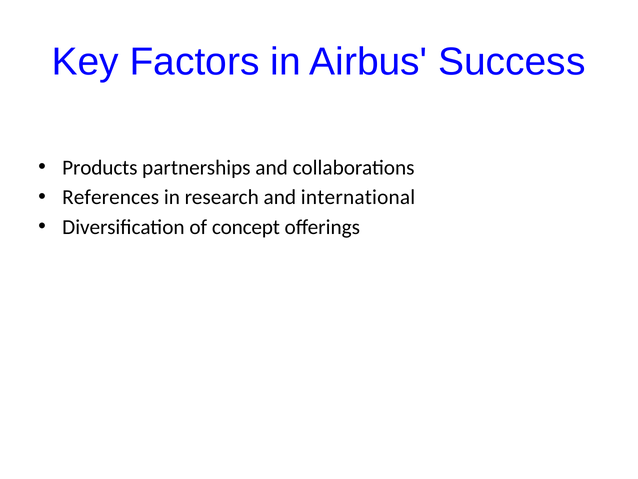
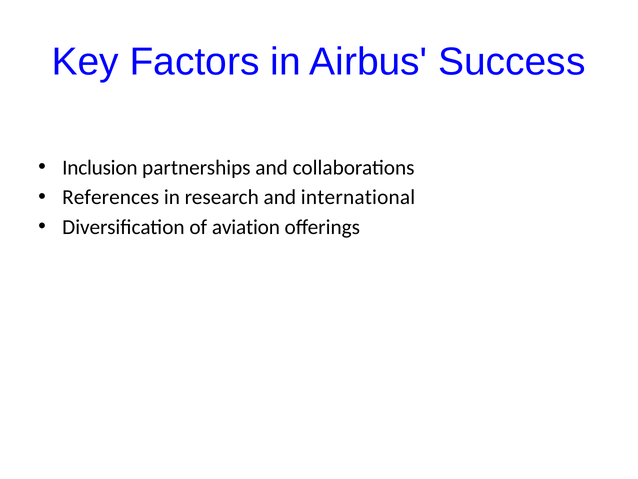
Products: Products -> Inclusion (100, 167)
concept: concept -> aviation (246, 227)
